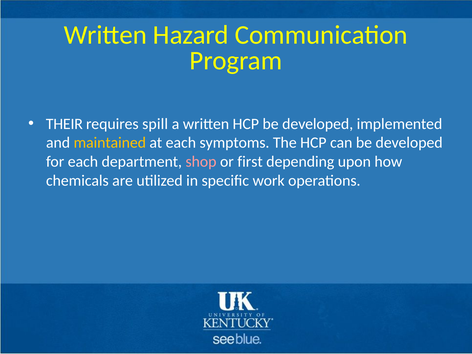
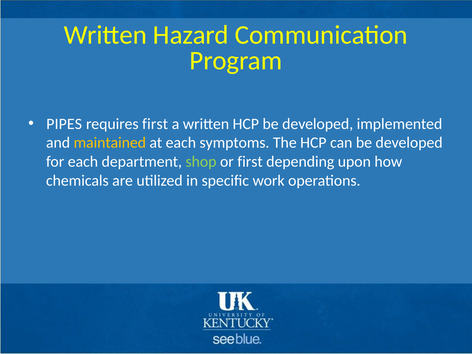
THEIR: THEIR -> PIPES (64, 124)
requires spill: spill -> first (155, 124)
shop colour: pink -> light green (201, 162)
